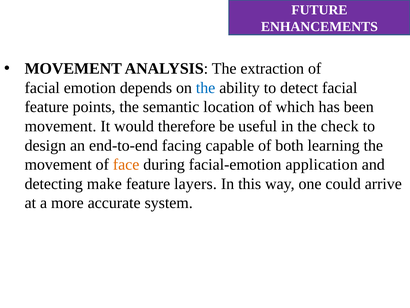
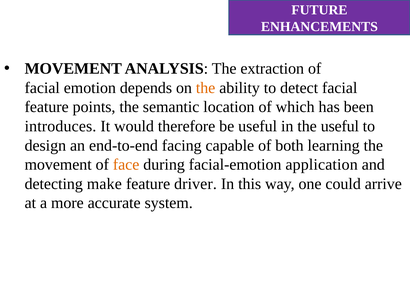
the colour: blue -> orange (206, 88)
movement: movement -> introduces (60, 126)
the check: check -> useful (340, 126)
layers: layers -> driver (195, 183)
